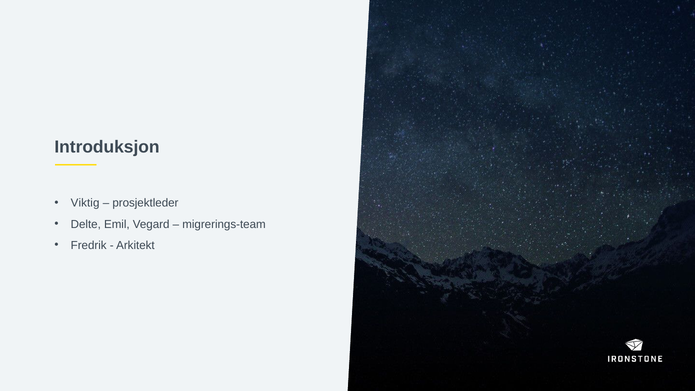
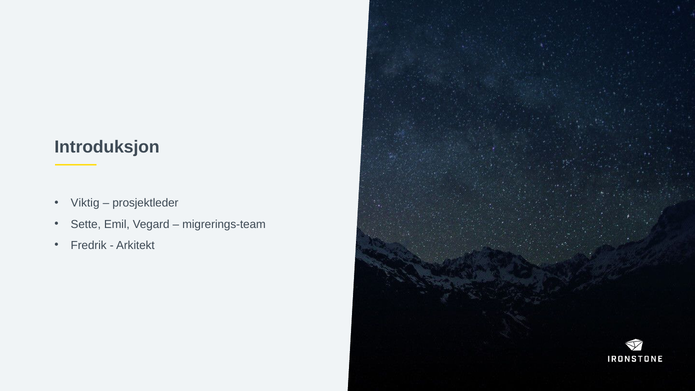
Delte: Delte -> Sette (86, 224)
